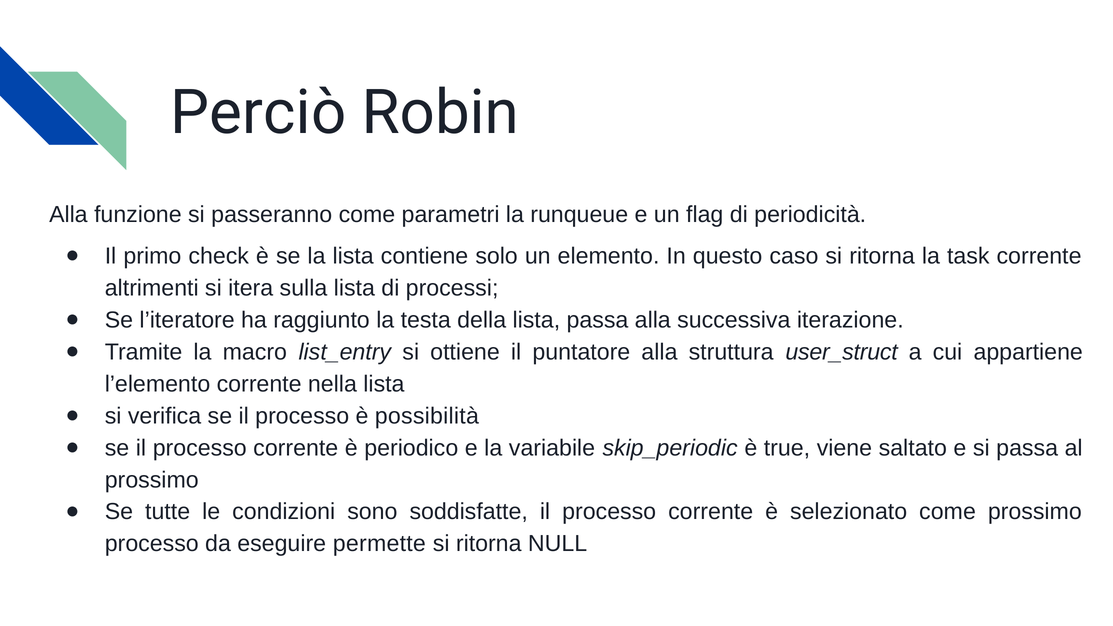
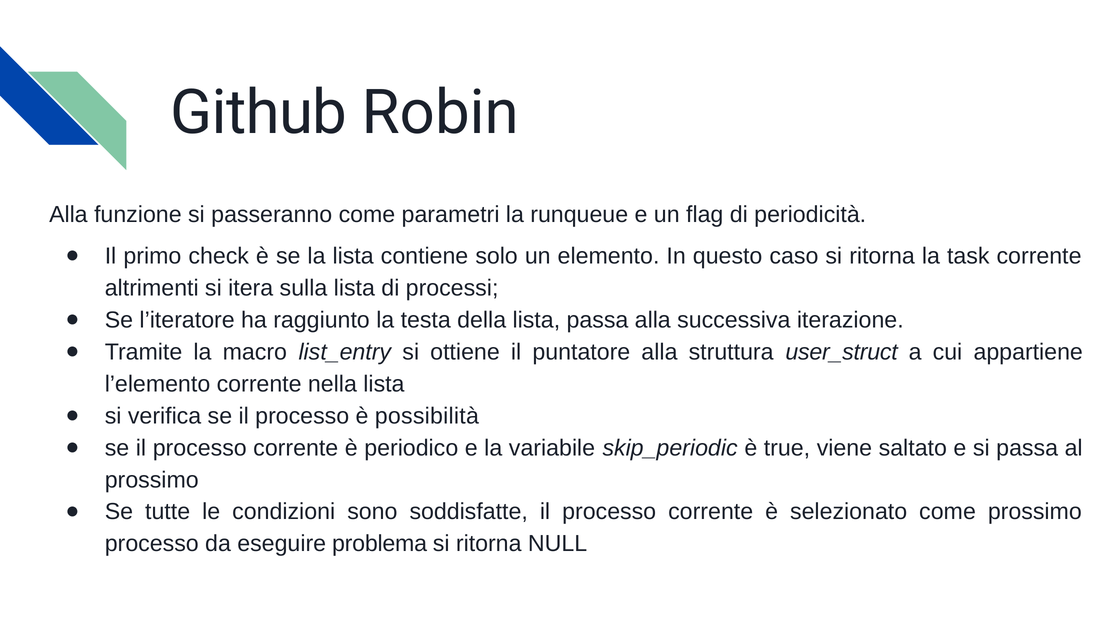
Perciò: Perciò -> Github (259, 113)
permette: permette -> problema (380, 544)
